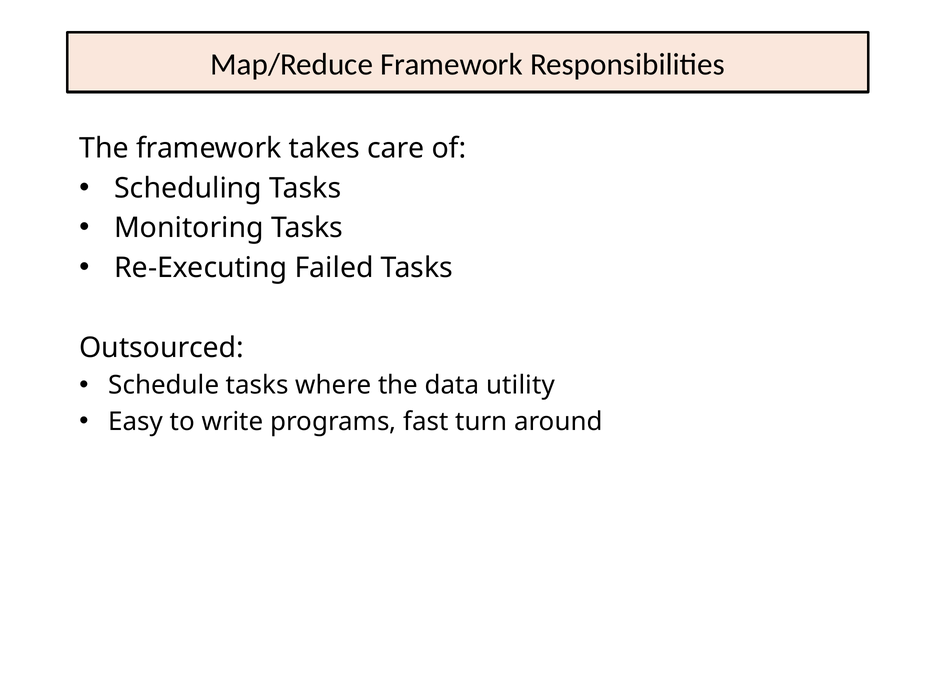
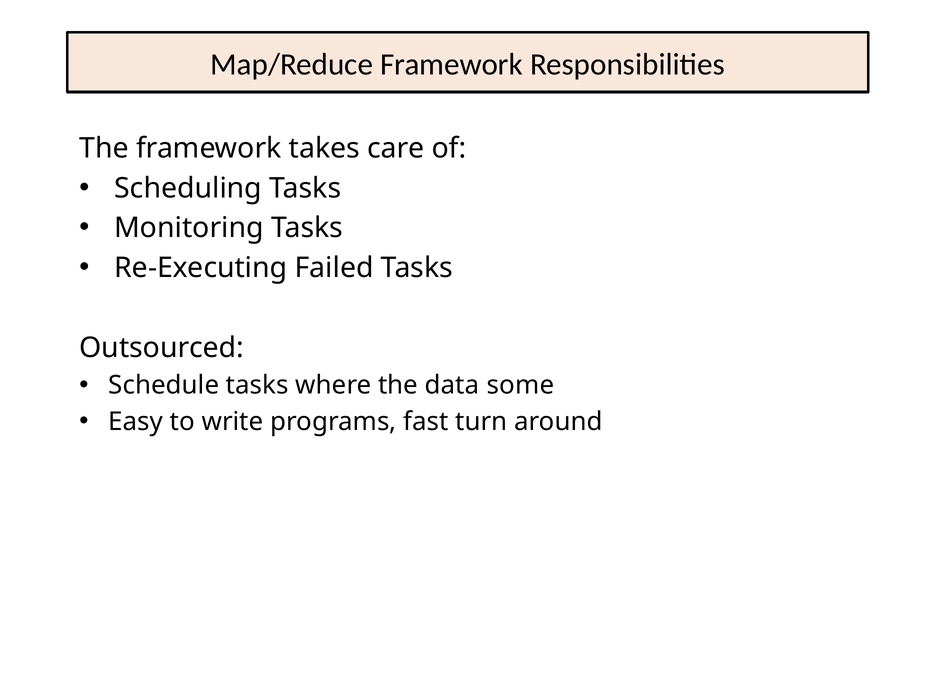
utility: utility -> some (520, 385)
